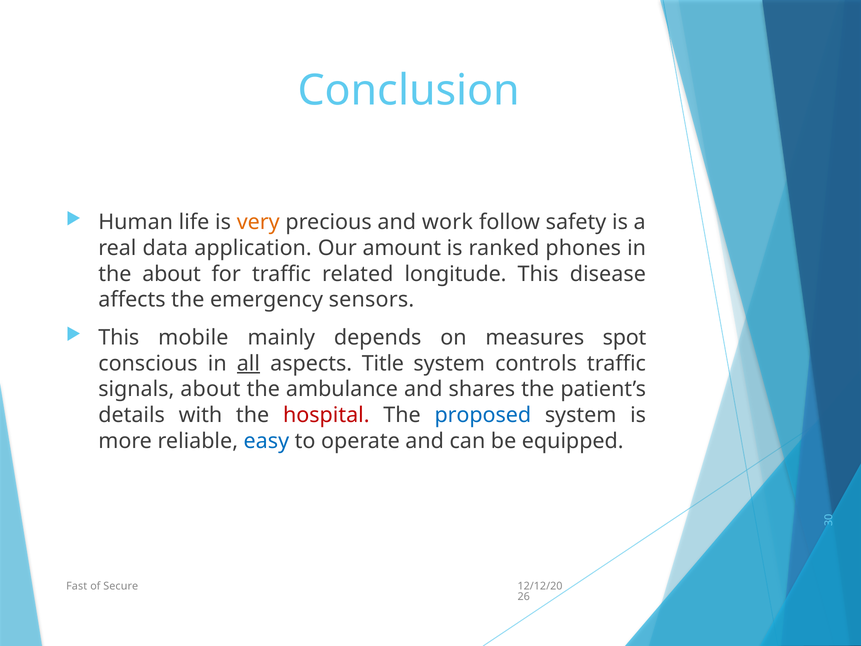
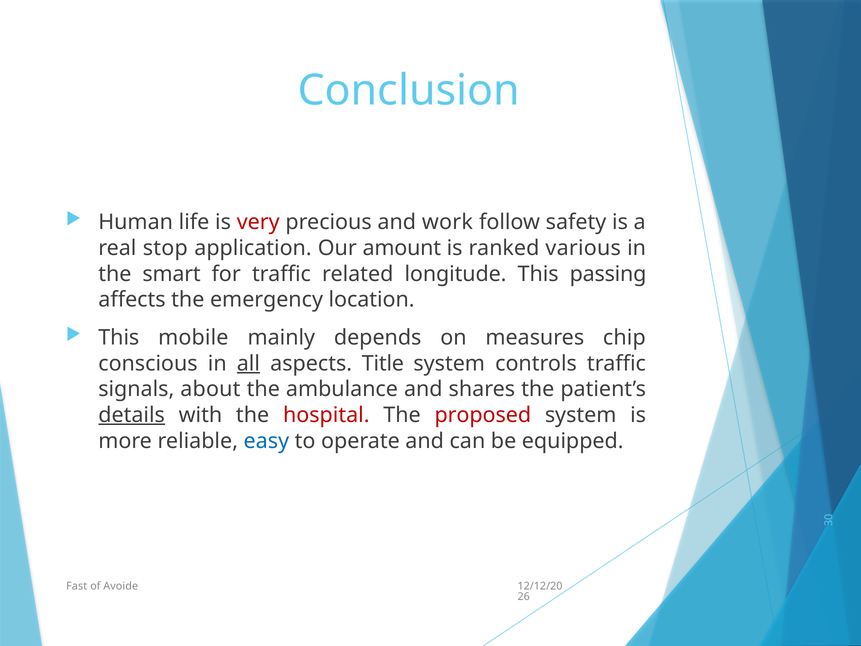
very colour: orange -> red (258, 222)
data: data -> stop (165, 248)
phones: phones -> various (583, 248)
the about: about -> smart (172, 274)
disease: disease -> passing (608, 274)
sensors: sensors -> location (372, 300)
spot: spot -> chip (624, 337)
details underline: none -> present (132, 415)
proposed colour: blue -> red (483, 415)
Secure: Secure -> Avoide (121, 586)
